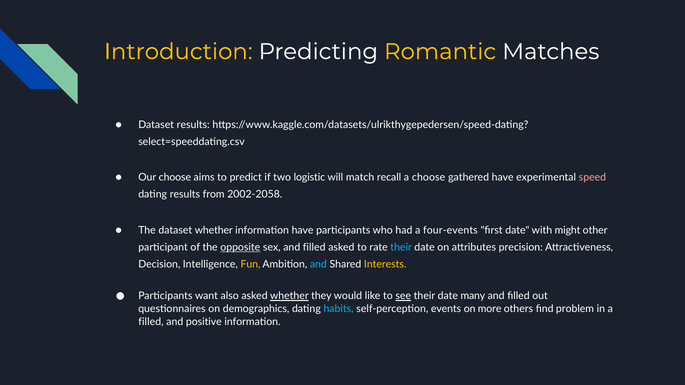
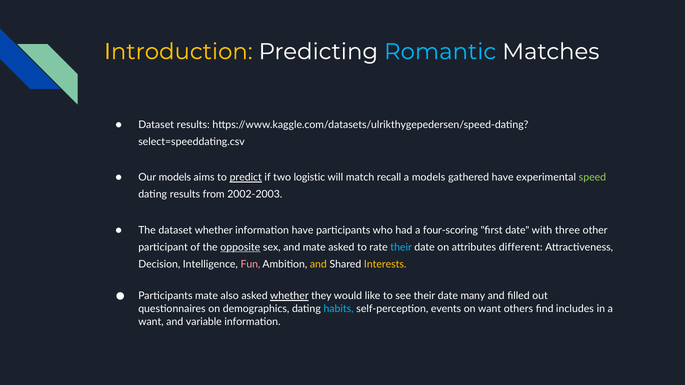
Romantic colour: yellow -> light blue (440, 52)
Our choose: choose -> models (175, 178)
predict underline: none -> present (246, 178)
a choose: choose -> models (429, 178)
speed colour: pink -> light green (592, 178)
2002-2058: 2002-2058 -> 2002-2003 (255, 195)
four-events: four-events -> four-scoring (451, 230)
might: might -> three (567, 230)
sex and filled: filled -> mate (314, 247)
precision: precision -> different (521, 247)
Fun colour: yellow -> pink (250, 264)
and colour: light blue -> yellow (318, 264)
Participants want: want -> mate (206, 296)
see underline: present -> none (403, 296)
on more: more -> want (490, 309)
problem: problem -> includes (575, 309)
filled: filled -> want (151, 322)
positive: positive -> variable (204, 322)
